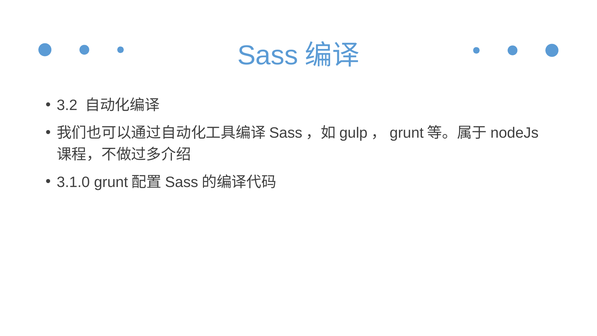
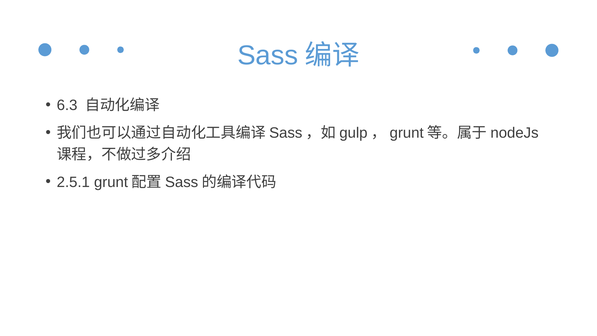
3.2: 3.2 -> 6.3 (67, 105)
3.1.0: 3.1.0 -> 2.5.1 (73, 182)
